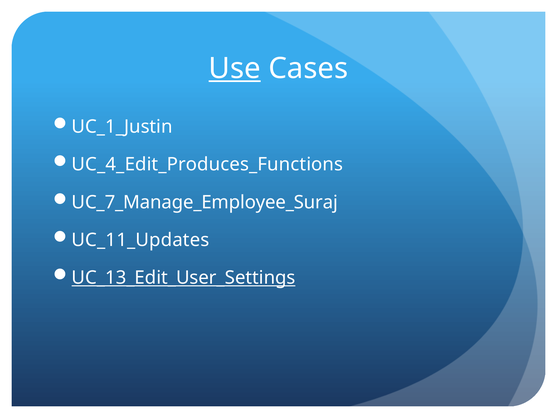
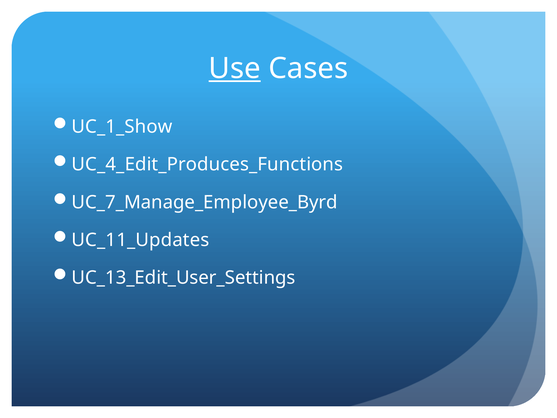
UC_1_Justin: UC_1_Justin -> UC_1_Show (122, 127)
UC_7_Manage_Employee_Suraj: UC_7_Manage_Employee_Suraj -> UC_7_Manage_Employee_Byrd (205, 202)
UC_13_Edit_User_Settings underline: present -> none (184, 278)
